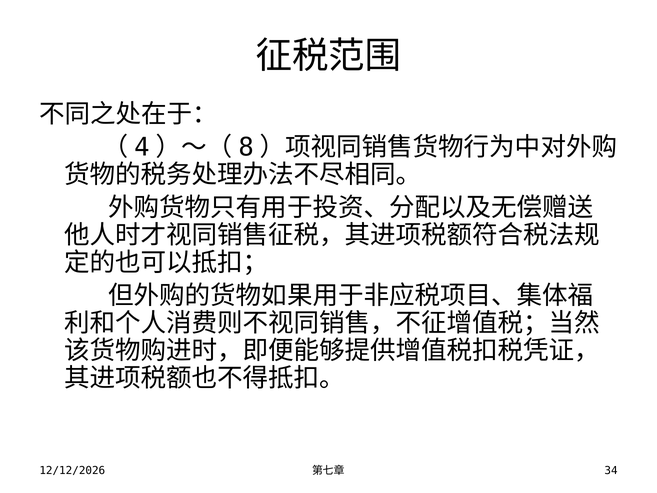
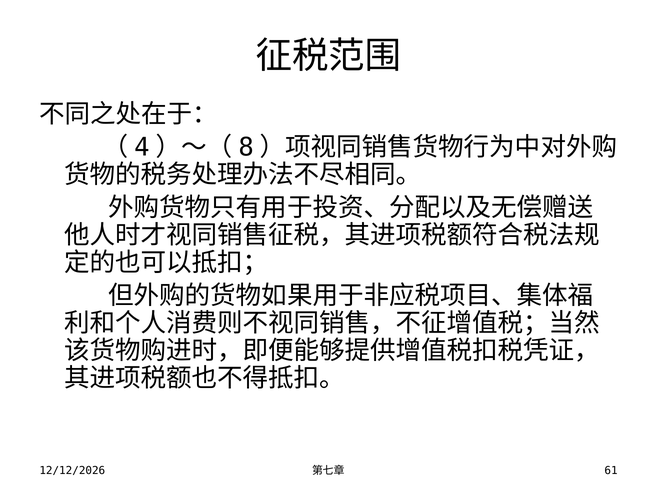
34: 34 -> 61 (611, 471)
